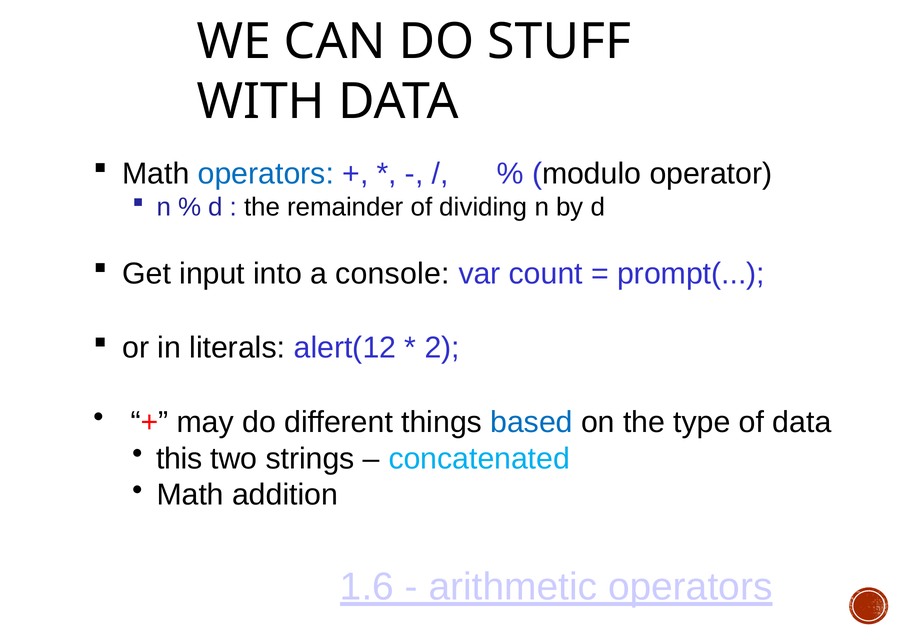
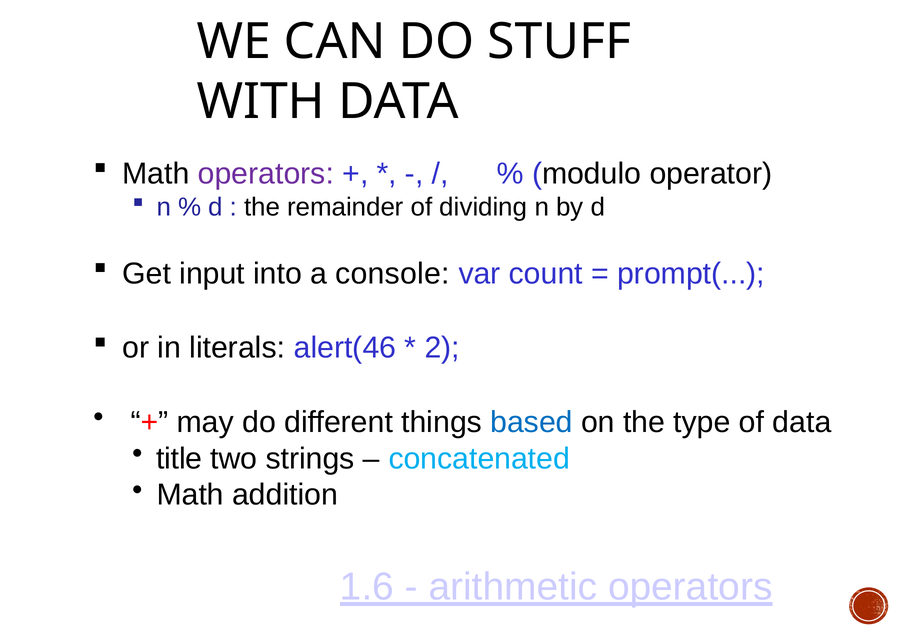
operators colour: blue -> purple (266, 174)
alert(12: alert(12 -> alert(46 (345, 348)
this: this -> title (179, 459)
